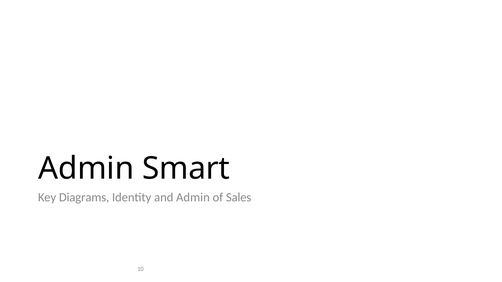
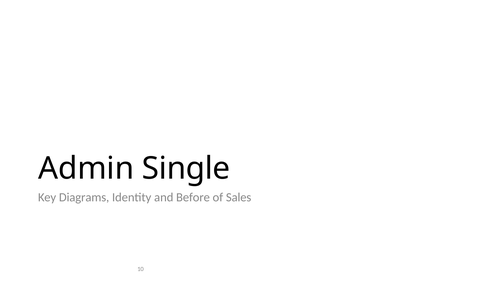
Smart: Smart -> Single (186, 169)
and Admin: Admin -> Before (193, 198)
